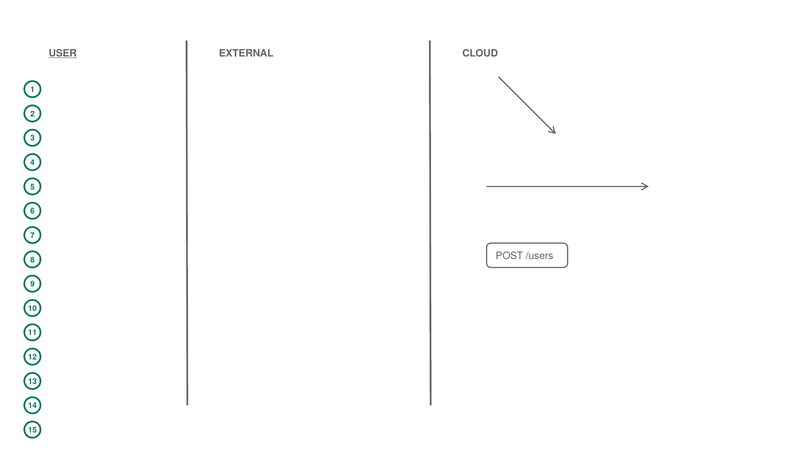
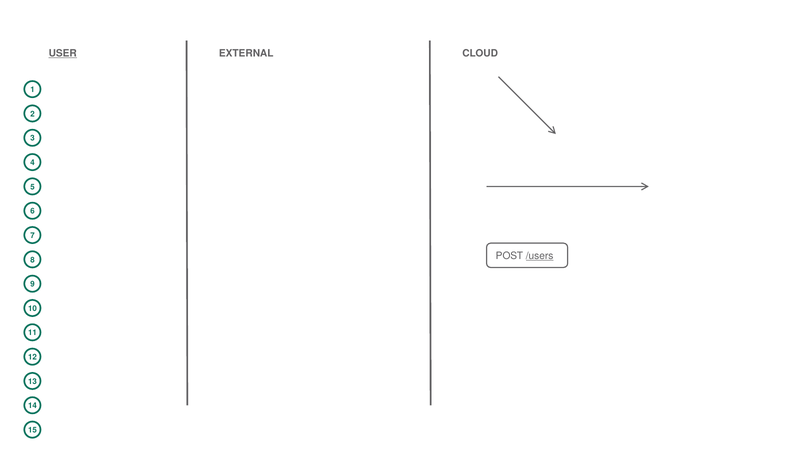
/users underline: none -> present (540, 256)
